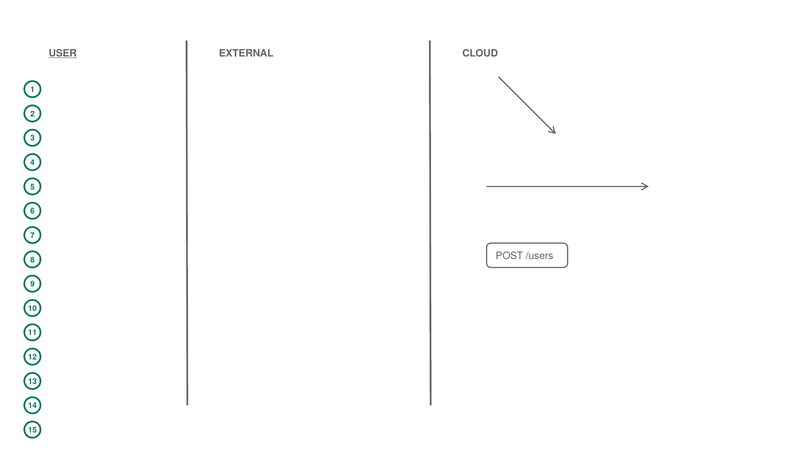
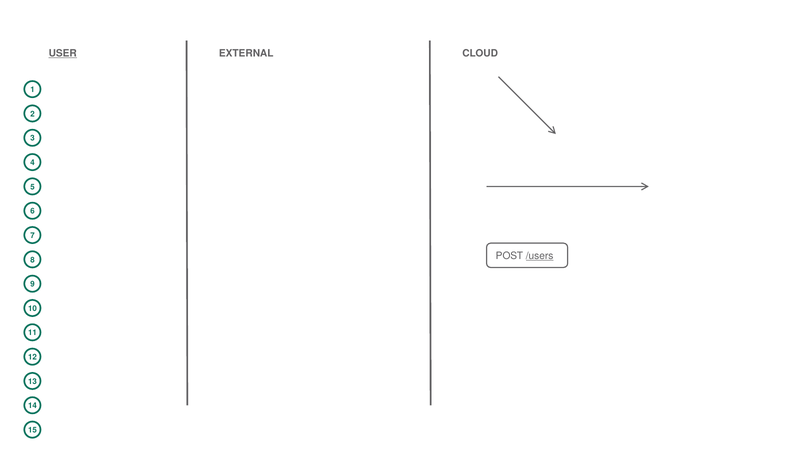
/users underline: none -> present (540, 256)
